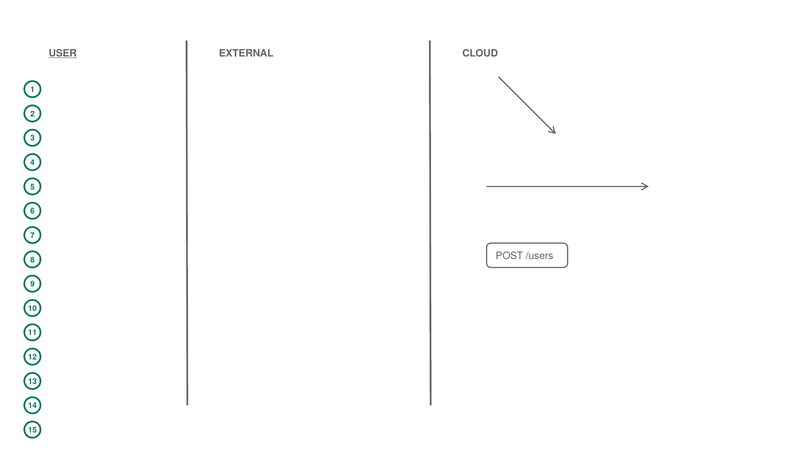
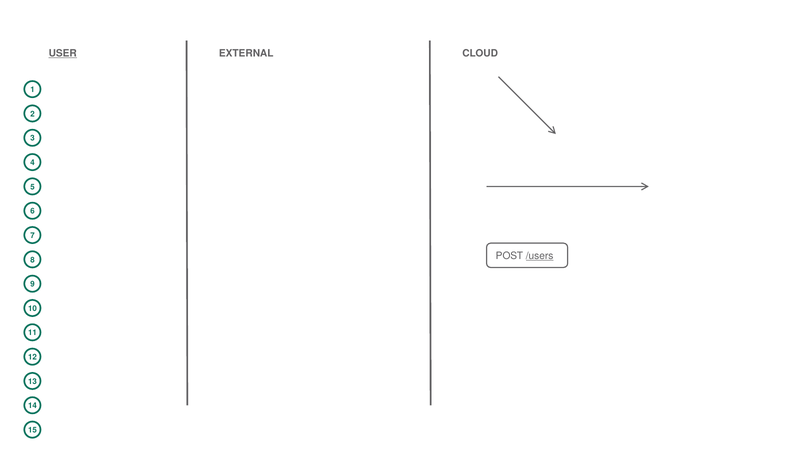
/users underline: none -> present (540, 256)
